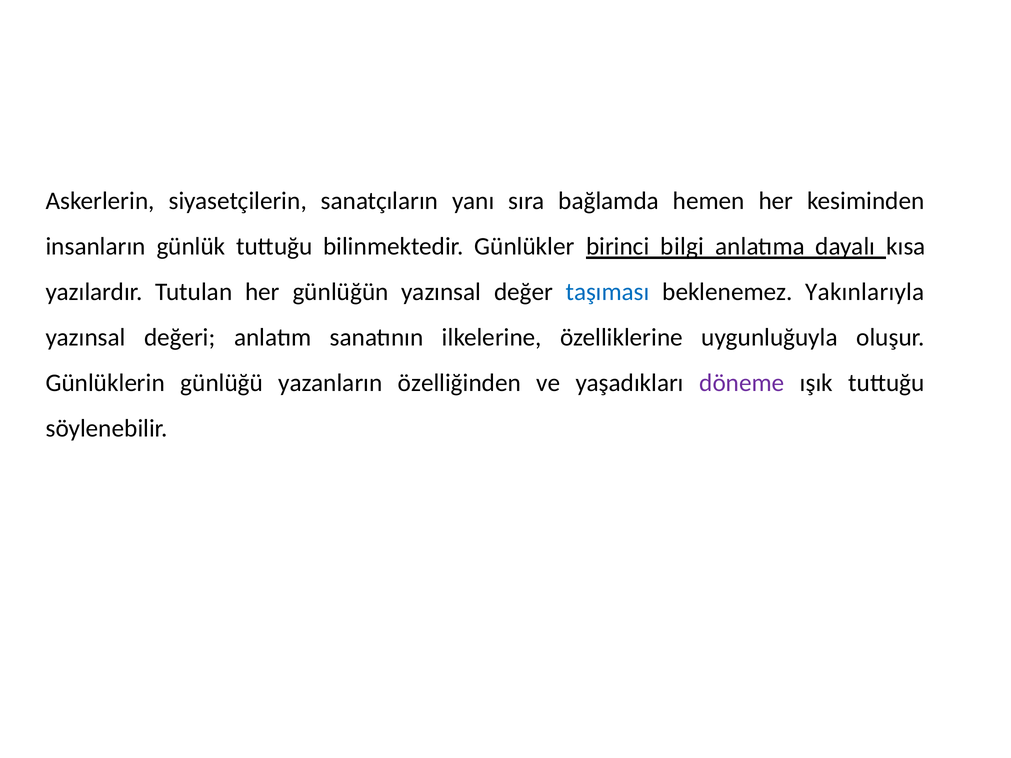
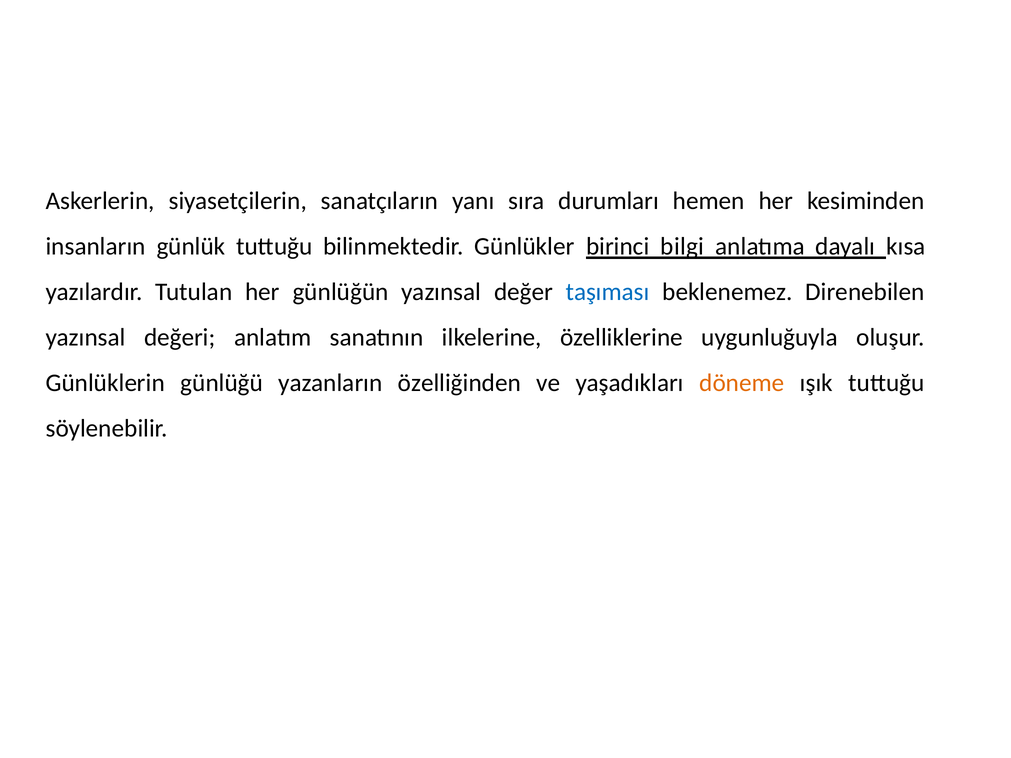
bağlamda: bağlamda -> durumları (609, 201)
Yakınlarıyla: Yakınlarıyla -> Direnebilen (865, 292)
döneme colour: purple -> orange (742, 383)
